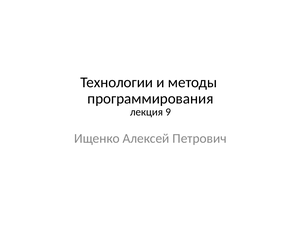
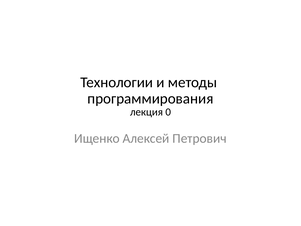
9: 9 -> 0 (168, 112)
